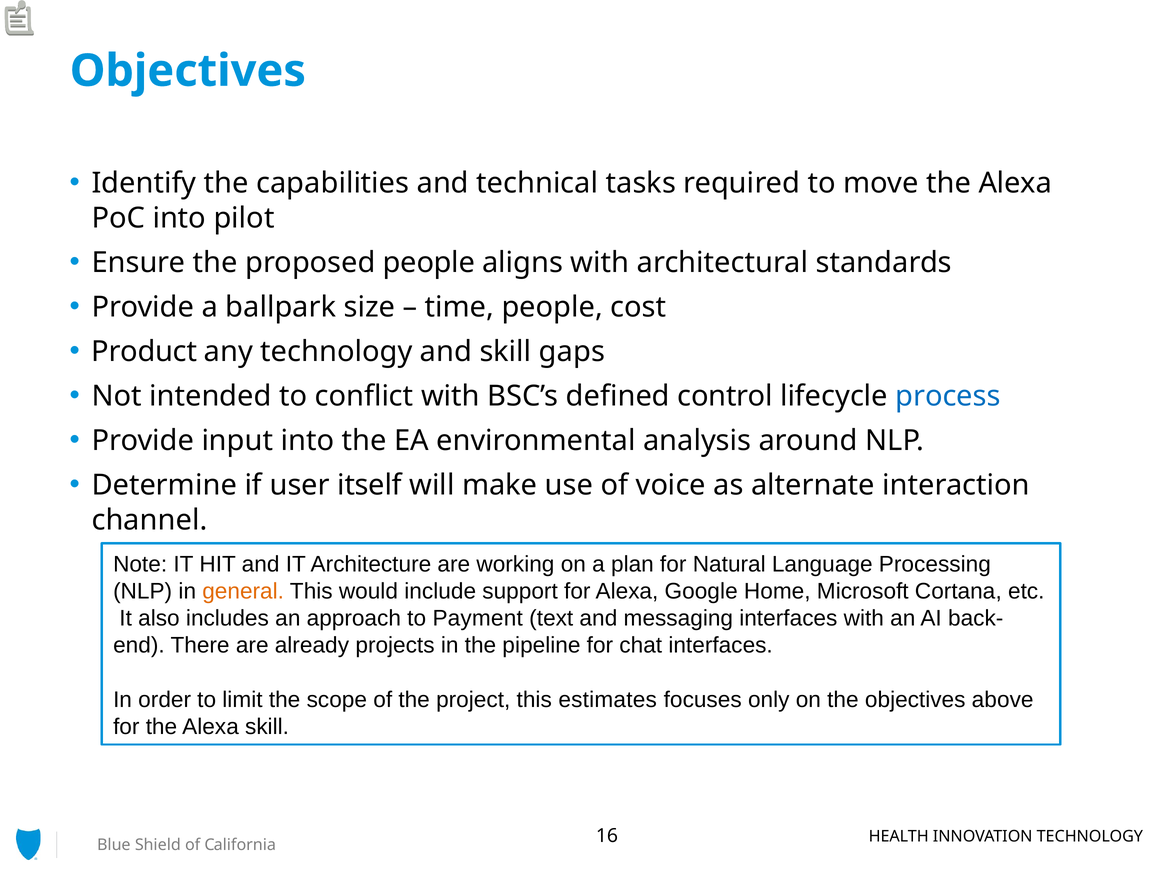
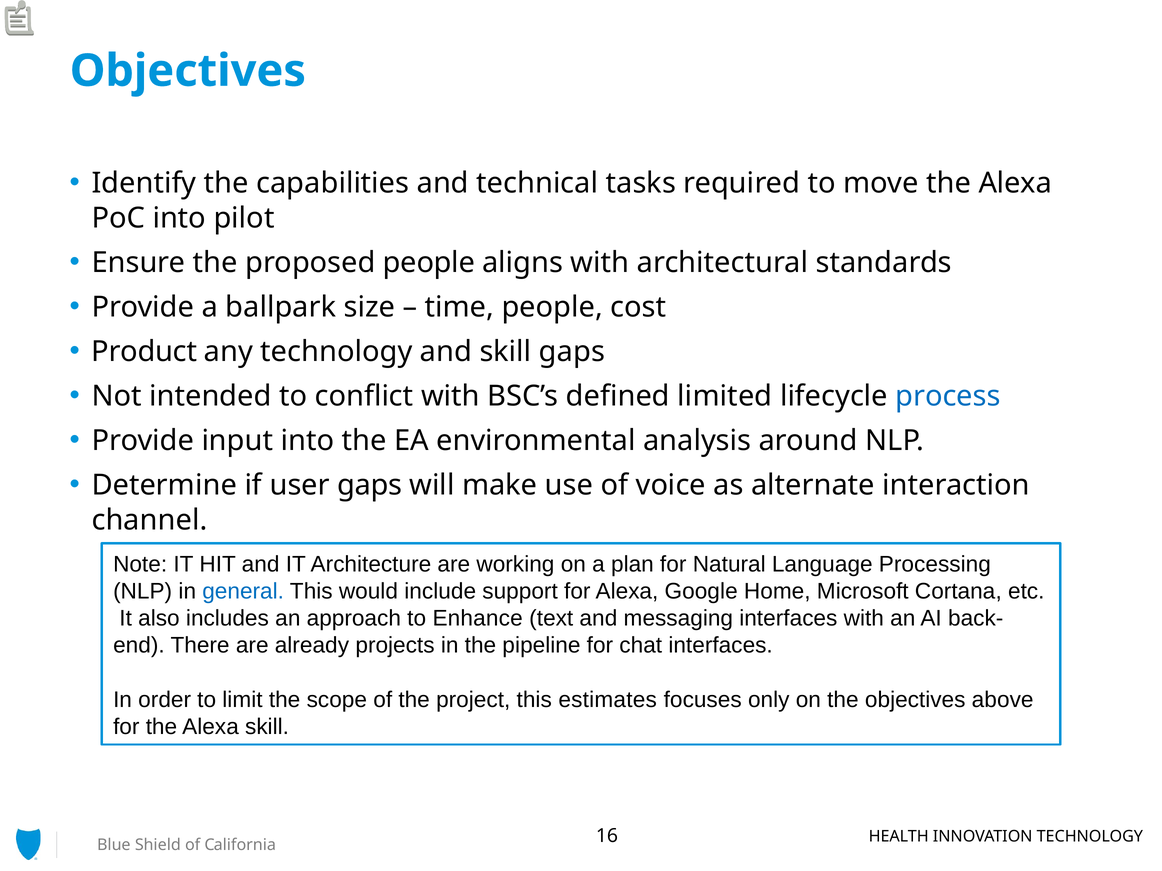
control: control -> limited (725, 396)
user itself: itself -> gaps (370, 485)
general colour: orange -> blue (243, 592)
Payment: Payment -> Enhance (478, 619)
